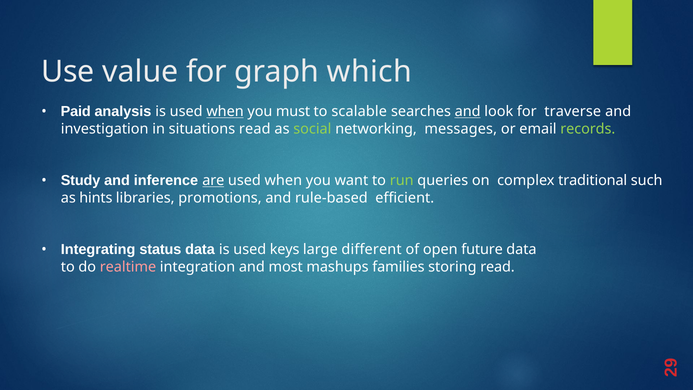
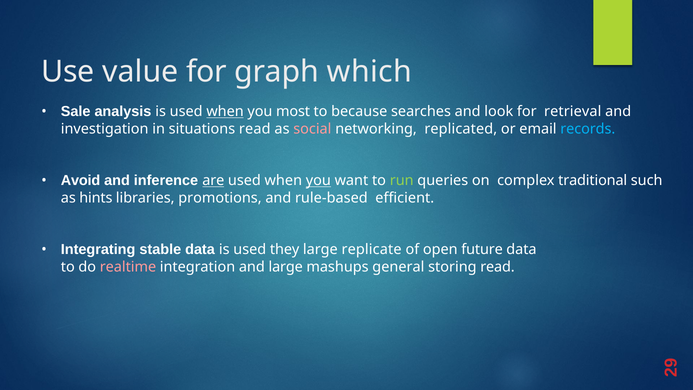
Paid: Paid -> Sale (76, 112)
must: must -> most (293, 112)
scalable: scalable -> because (359, 112)
and underline: present -> none (468, 112)
traverse: traverse -> retrieval (573, 112)
social colour: light green -> pink (312, 129)
messages: messages -> replicated (461, 129)
records colour: light green -> light blue (588, 129)
Study: Study -> Avoid (81, 180)
you underline: none -> present (318, 180)
status: status -> stable (160, 249)
keys: keys -> they (285, 249)
different: different -> replicate (372, 249)
and most: most -> large (286, 267)
families: families -> general (398, 267)
